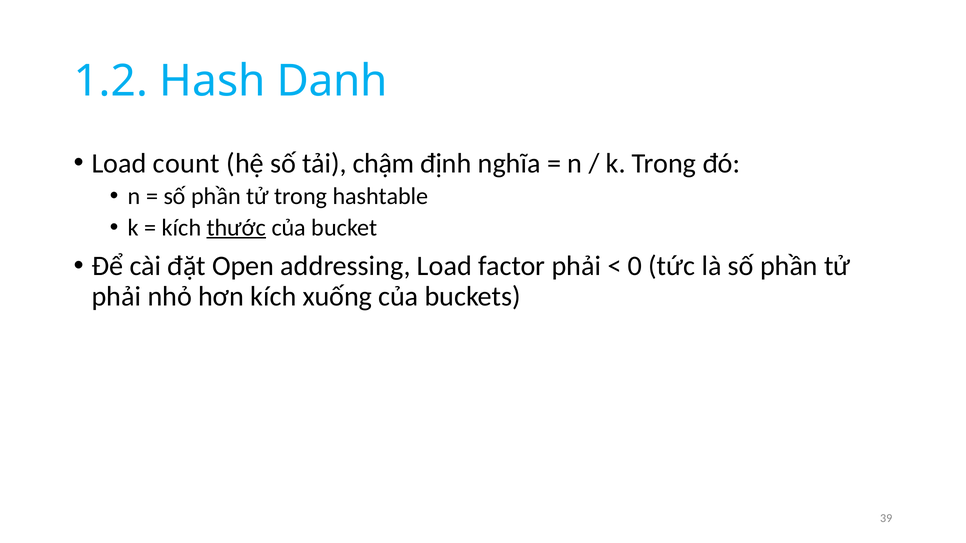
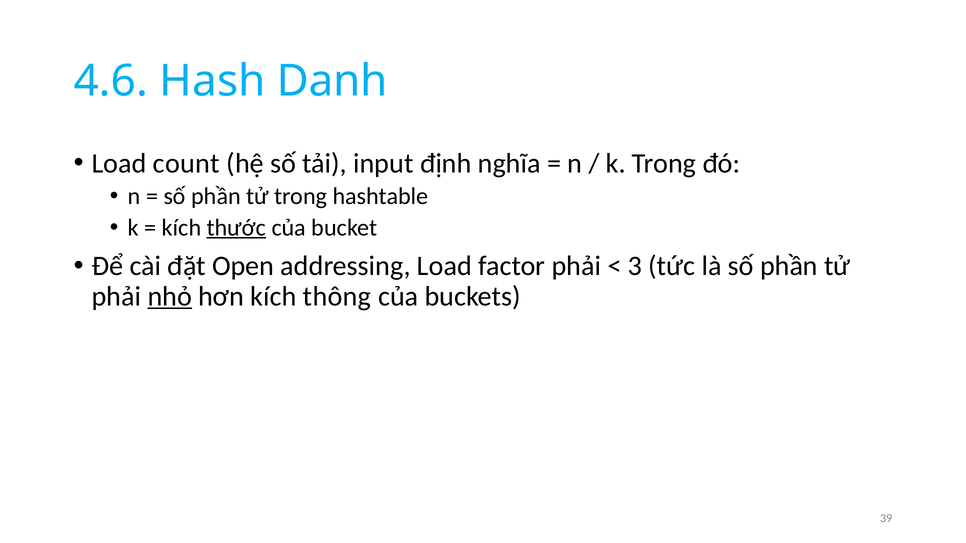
1.2: 1.2 -> 4.6 (111, 81)
chậm: chậm -> input (383, 163)
0: 0 -> 3 (635, 266)
nhỏ underline: none -> present (170, 296)
xuống: xuống -> thông (337, 296)
